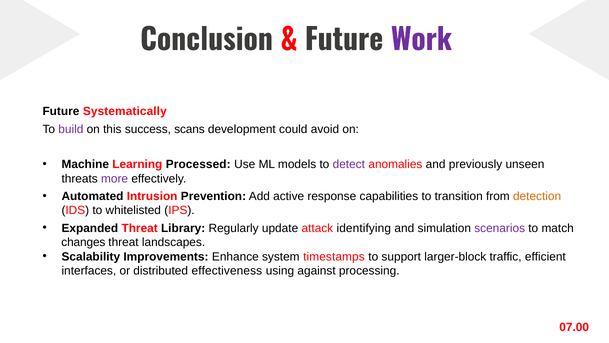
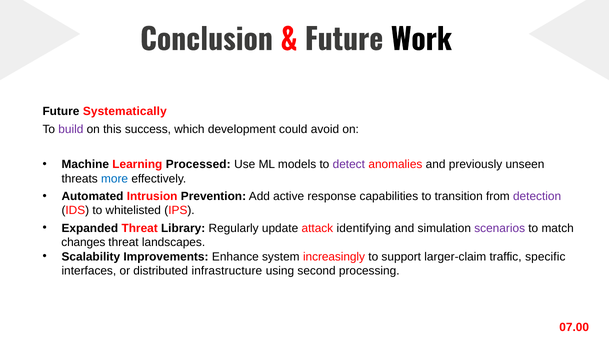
Work colour: purple -> black (421, 40)
scans: scans -> which (189, 129)
more colour: purple -> blue (115, 178)
detection colour: orange -> purple (537, 196)
timestamps: timestamps -> increasingly (334, 256)
larger-block: larger-block -> larger-claim (455, 256)
efficient: efficient -> specific (545, 256)
effectiveness: effectiveness -> infrastructure (227, 271)
against: against -> second (317, 271)
